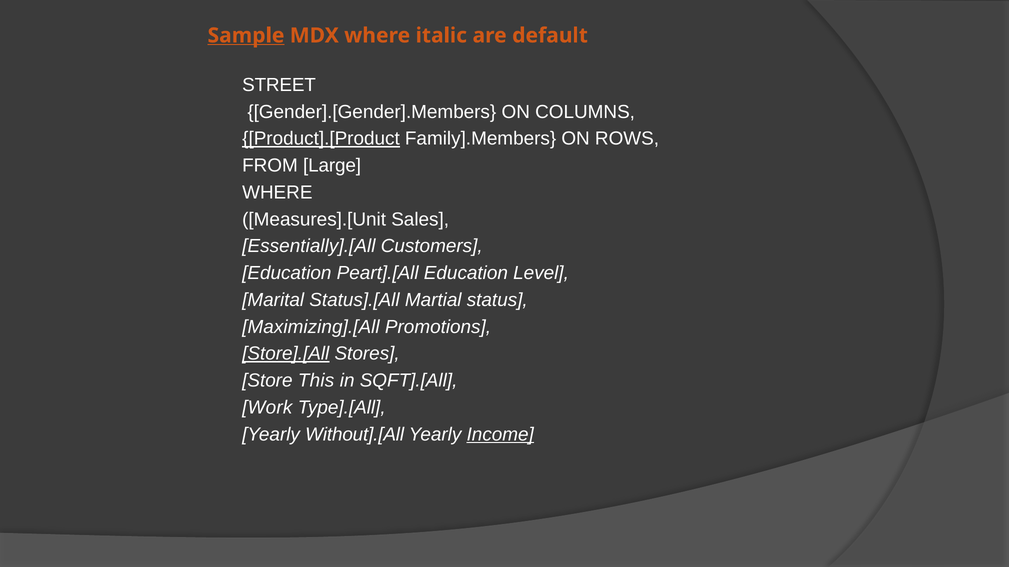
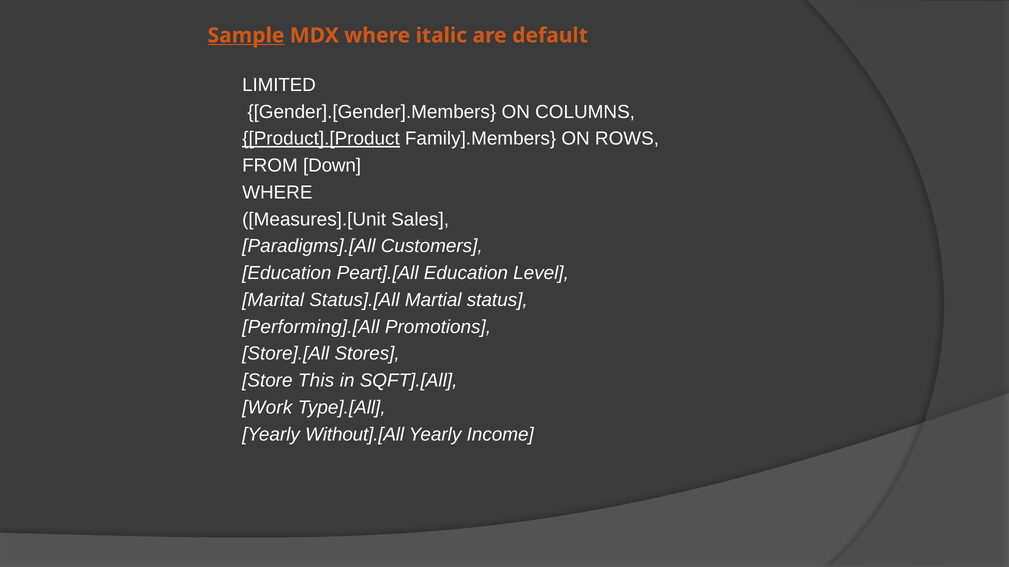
STREET: STREET -> LIMITED (279, 85)
Large: Large -> Down (332, 166)
Essentially].[All: Essentially].[All -> Paradigms].[All (309, 246)
Maximizing].[All: Maximizing].[All -> Performing].[All (311, 327)
Store].[All underline: present -> none (286, 354)
Income underline: present -> none (500, 435)
